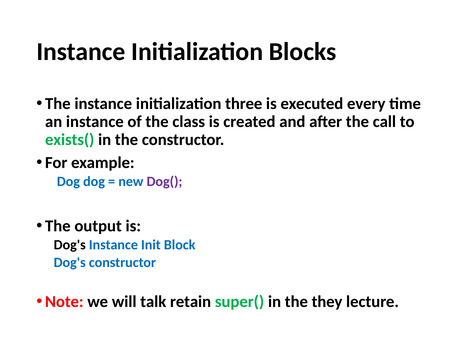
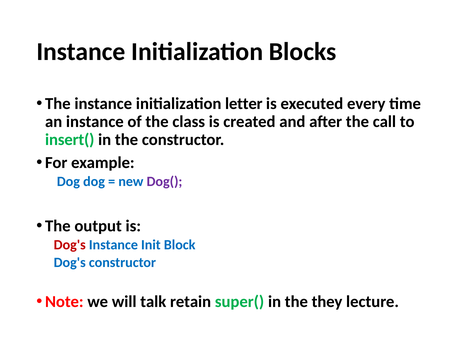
three: three -> letter (244, 103)
exists(: exists( -> insert( (70, 139)
Dog's colour: black -> red (70, 245)
